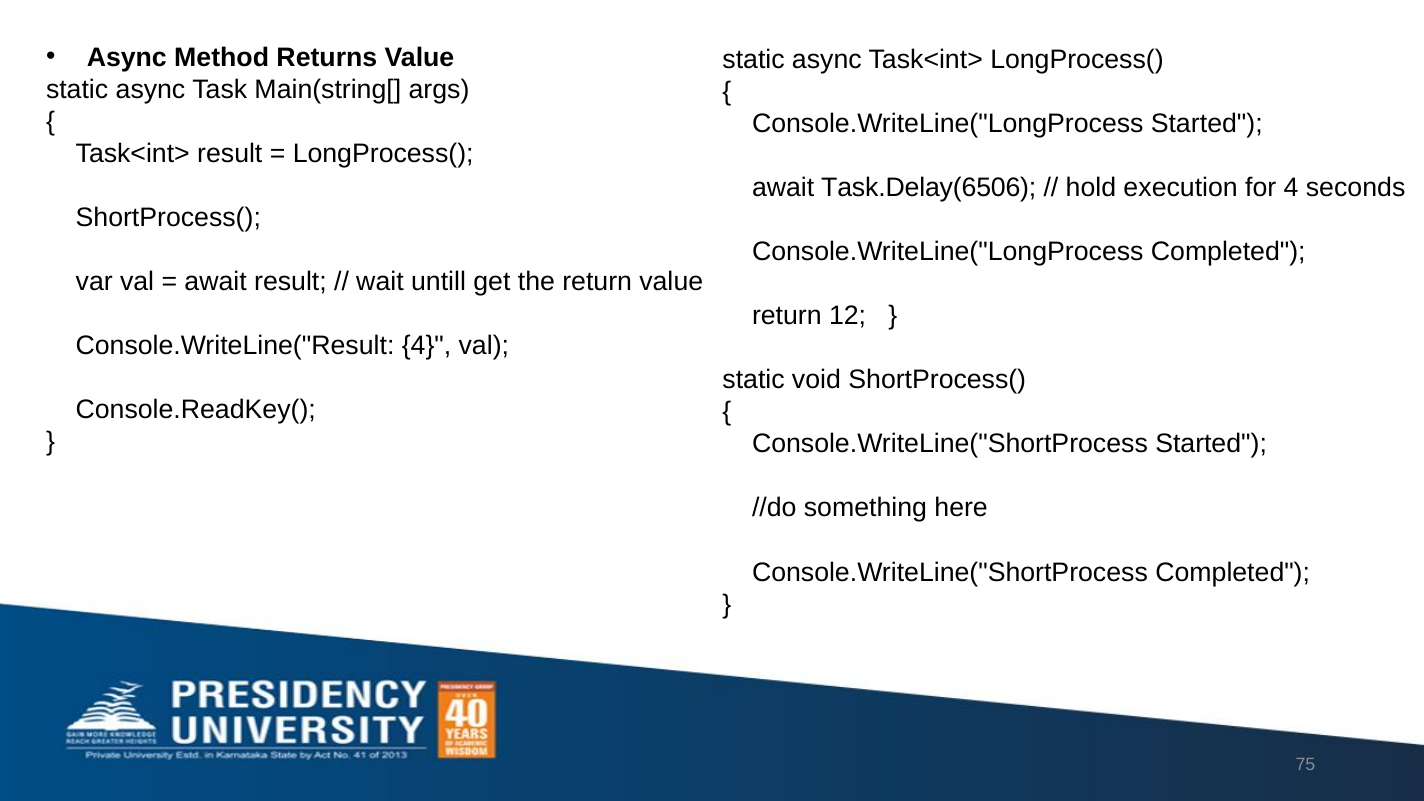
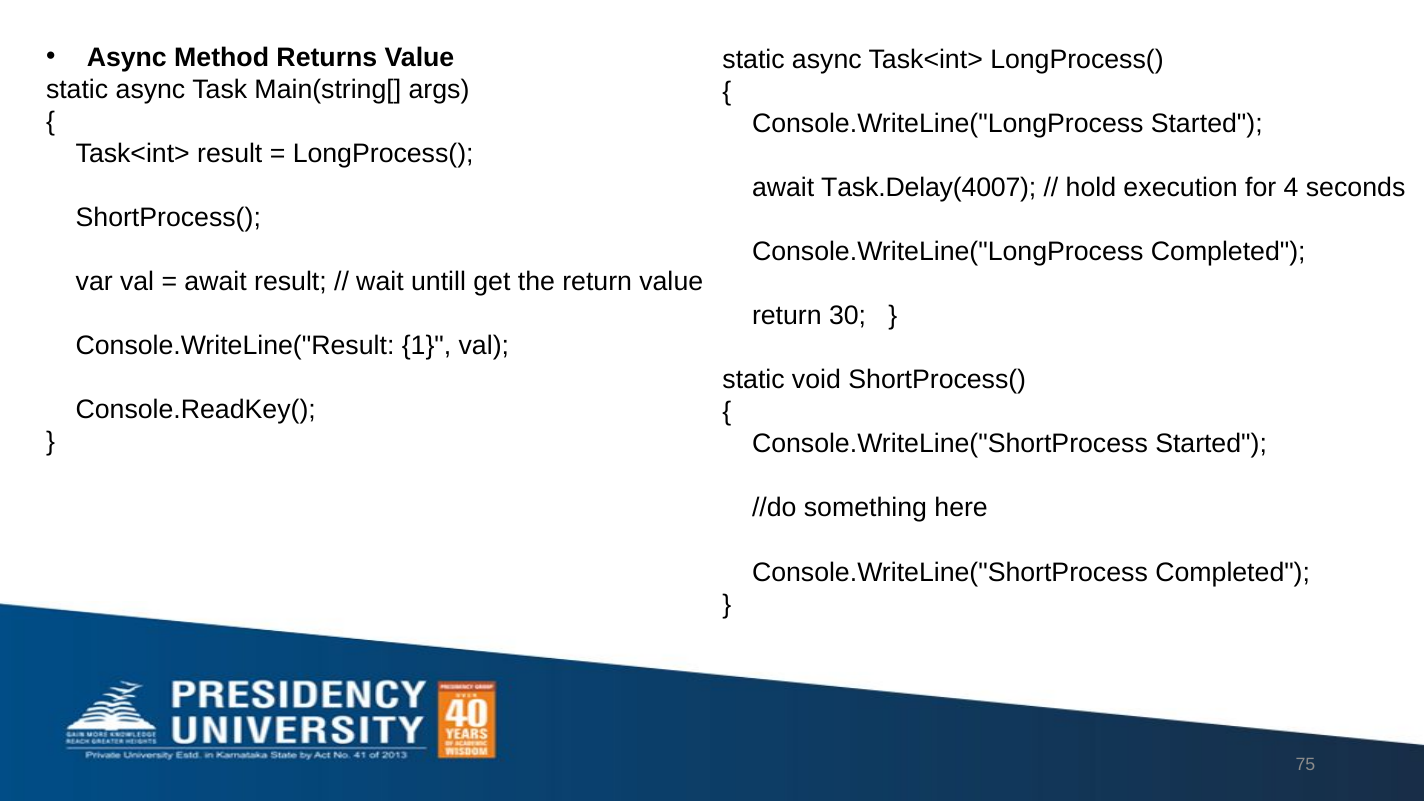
Task.Delay(6506: Task.Delay(6506 -> Task.Delay(4007 (929, 188)
12: 12 -> 30 (848, 316)
Console.WriteLine("Result 4: 4 -> 1 (427, 346)
